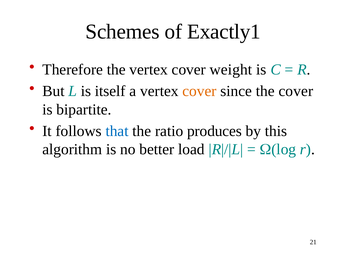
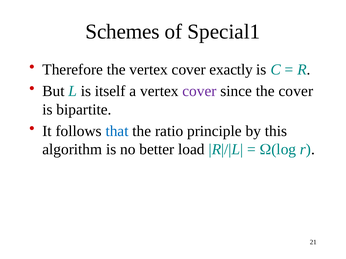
Exactly1: Exactly1 -> Special1 (224, 32)
weight: weight -> exactly (231, 70)
cover colour: orange -> purple (199, 91)
produces: produces -> principle (214, 131)
